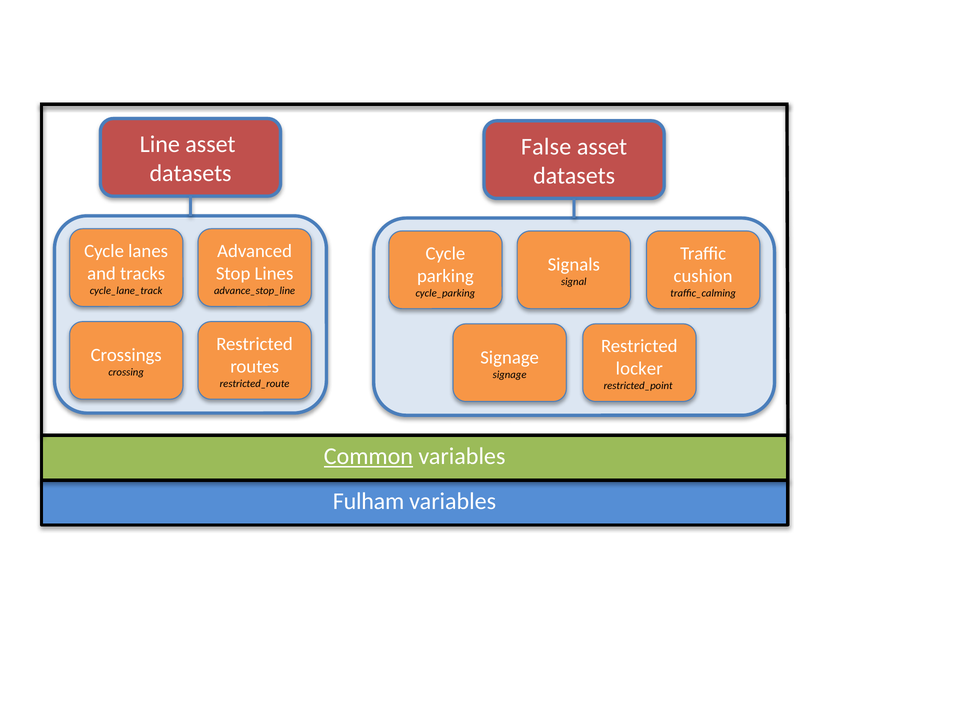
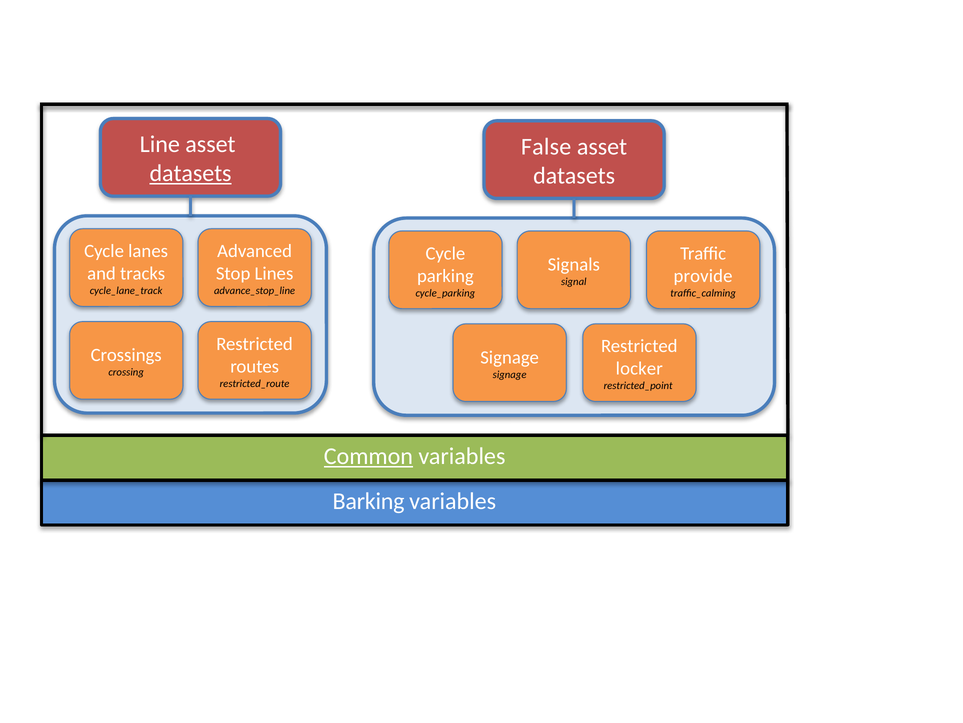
datasets underline: none -> present (191, 173)
cushion: cushion -> provide (703, 276)
Fulham: Fulham -> Barking (369, 501)
